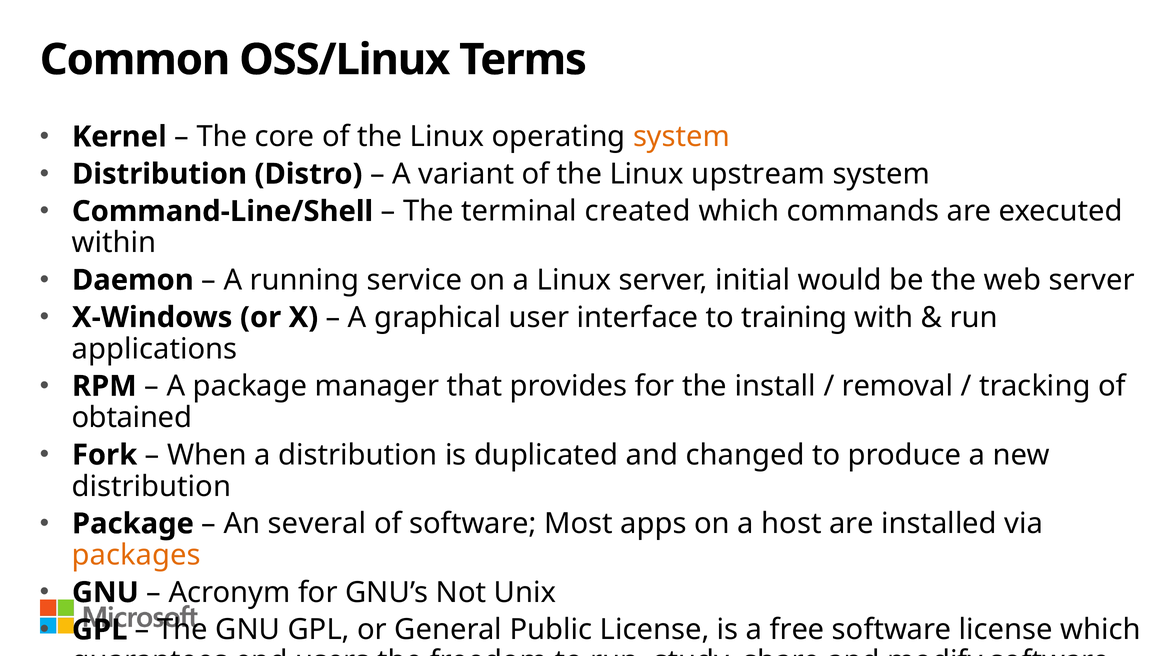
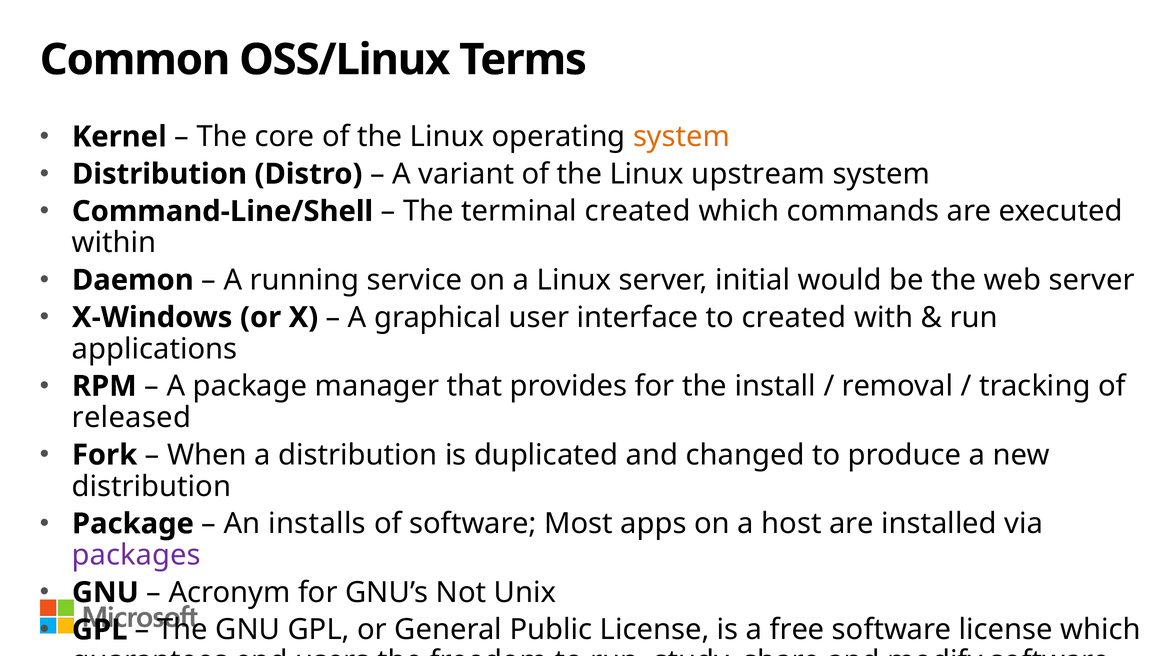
to training: training -> created (794, 318)
obtained: obtained -> released (131, 418)
several: several -> installs (317, 524)
packages colour: orange -> purple (136, 556)
